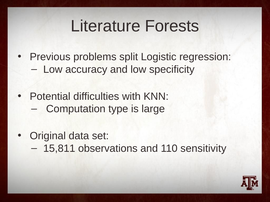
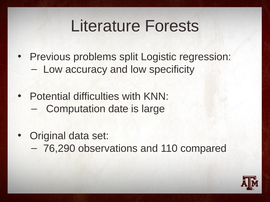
type: type -> date (118, 109)
15,811: 15,811 -> 76,290 (59, 149)
sensitivity: sensitivity -> compared (203, 149)
